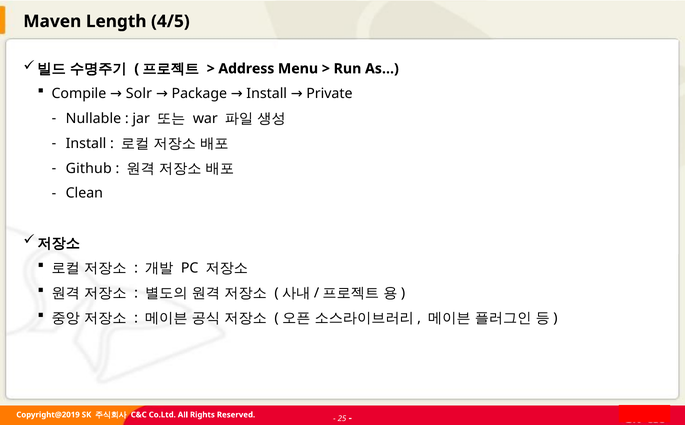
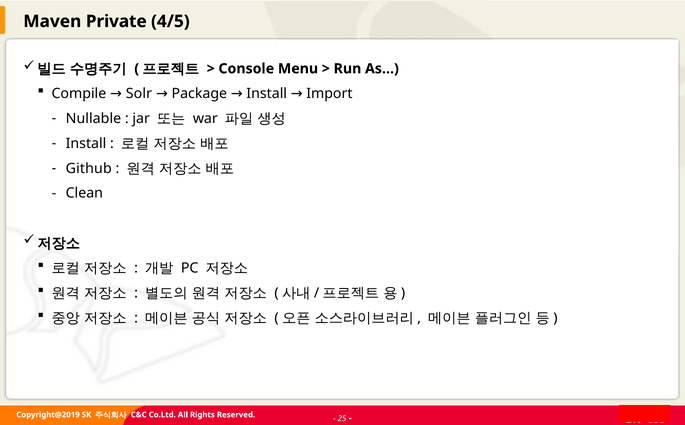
Length: Length -> Private (116, 21)
Address: Address -> Console (246, 69)
Private: Private -> Import (329, 94)
